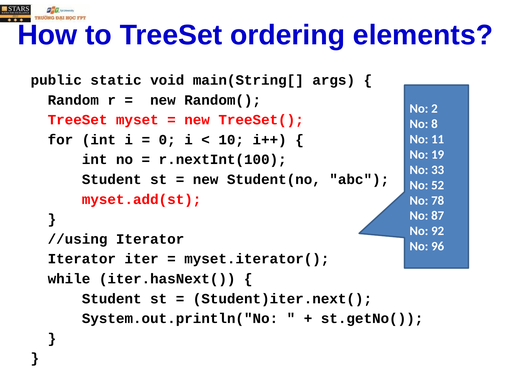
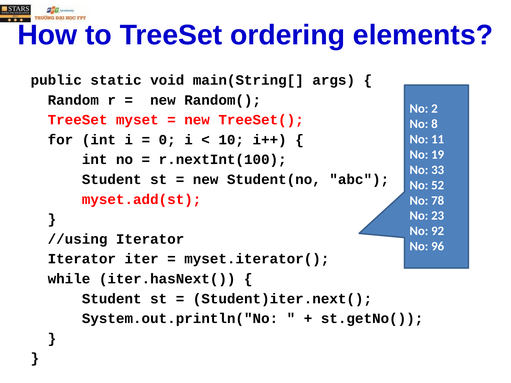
87: 87 -> 23 (438, 216)
